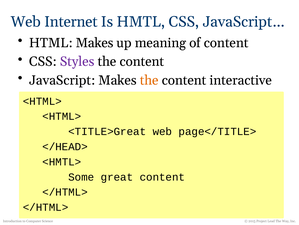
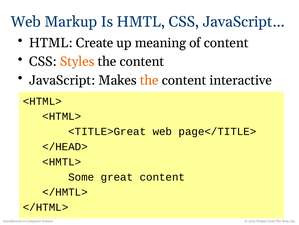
Internet: Internet -> Markup (71, 22)
HTML Makes: Makes -> Create (95, 43)
Styles colour: purple -> orange (77, 61)
</HTML>: </HTML> -> </HMTL> (65, 192)
